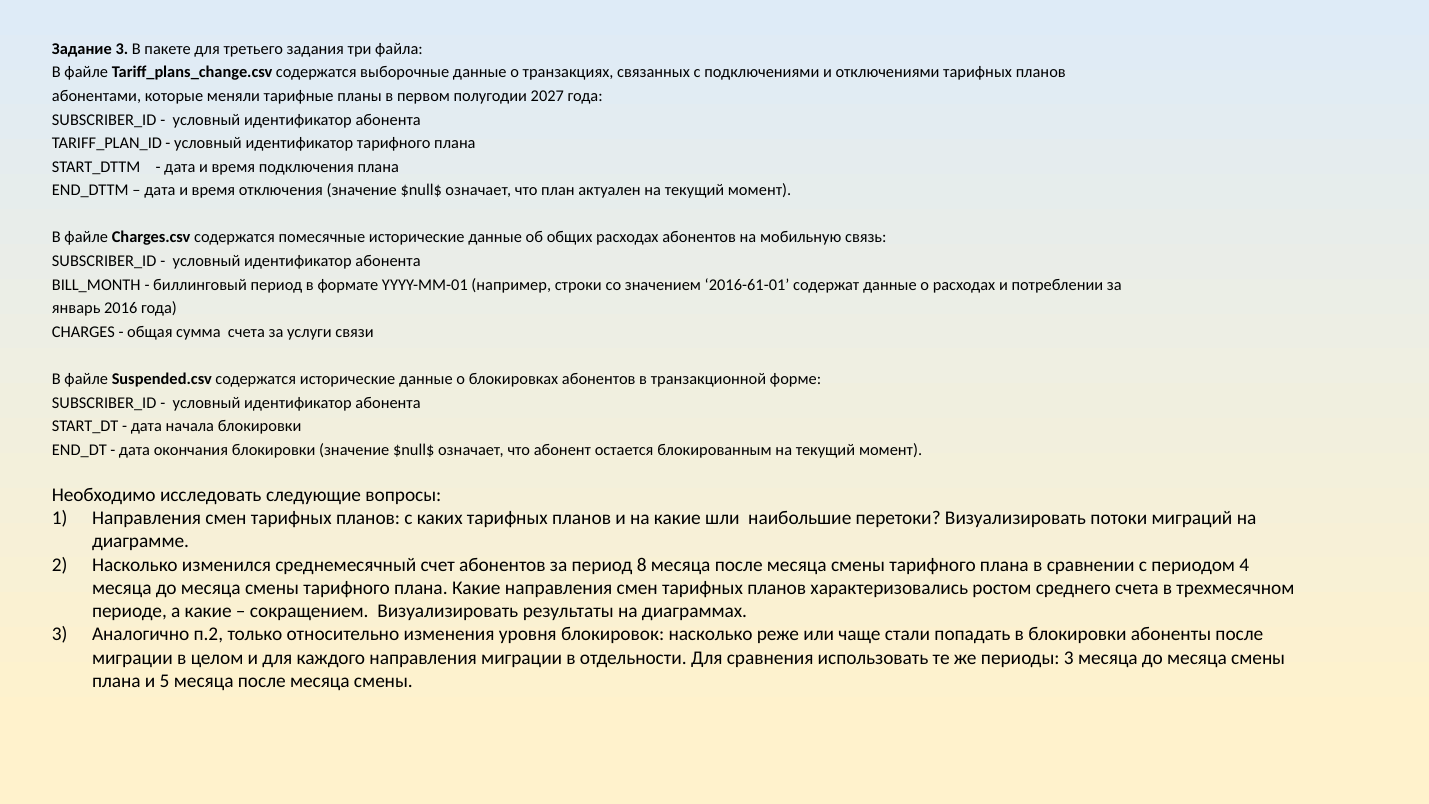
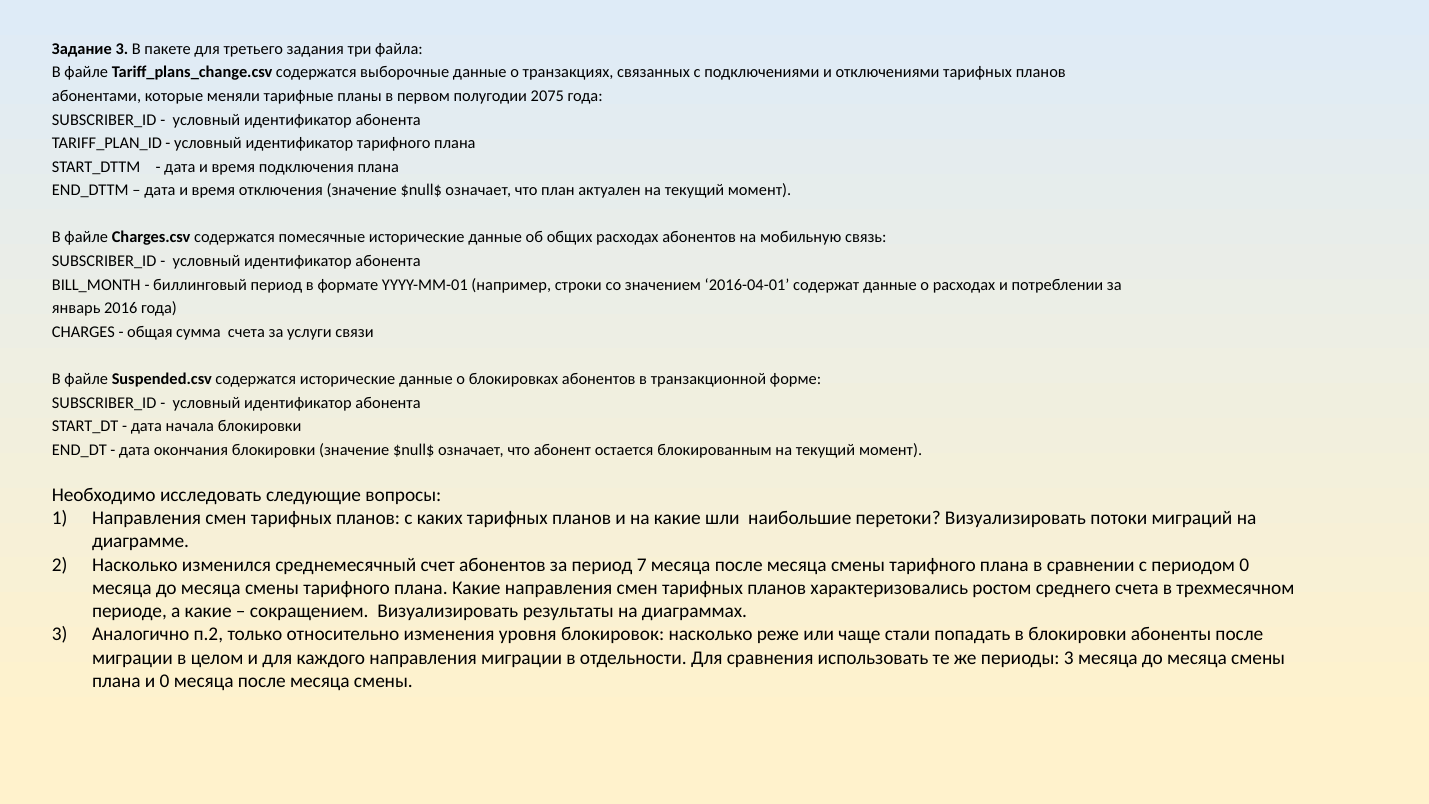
2027: 2027 -> 2075 (547, 96)
2016-61-01: 2016-61-01 -> 2016-04-01 (747, 285)
8: 8 -> 7 (642, 565)
периодом 4: 4 -> 0 (1244, 565)
и 5: 5 -> 0 (165, 681)
